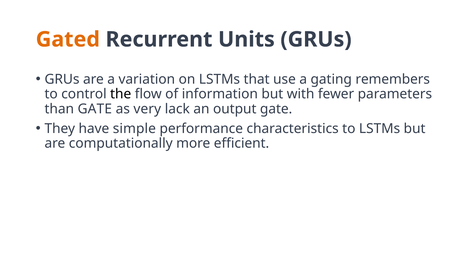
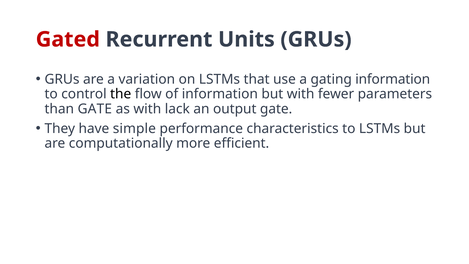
Gated colour: orange -> red (68, 39)
gating remembers: remembers -> information (393, 79)
as very: very -> with (147, 109)
